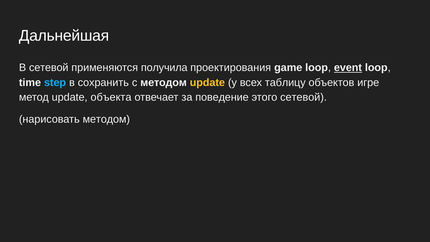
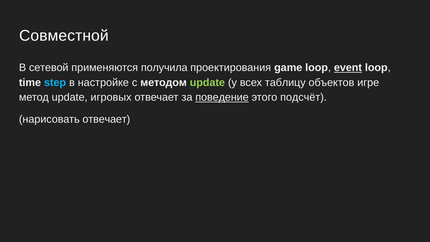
Дальнейшая: Дальнейшая -> Совместной (64, 36)
сохранить: сохранить -> настройке (103, 82)
update colour: yellow -> light green (207, 82)
объекта: объекта -> игровых (111, 97)
поведение underline: none -> present (222, 97)
этого сетевой: сетевой -> подсчёт (304, 97)
нарисовать методом: методом -> отвечает (106, 119)
